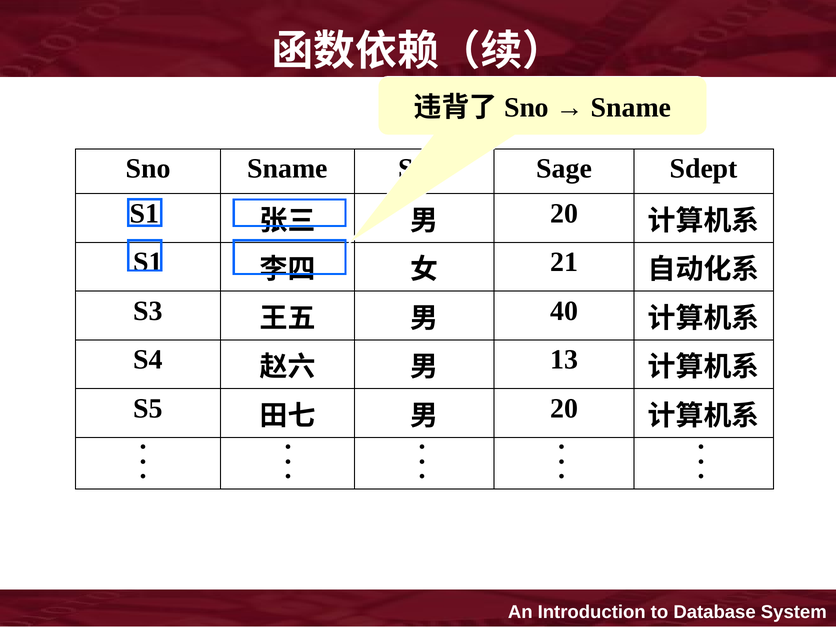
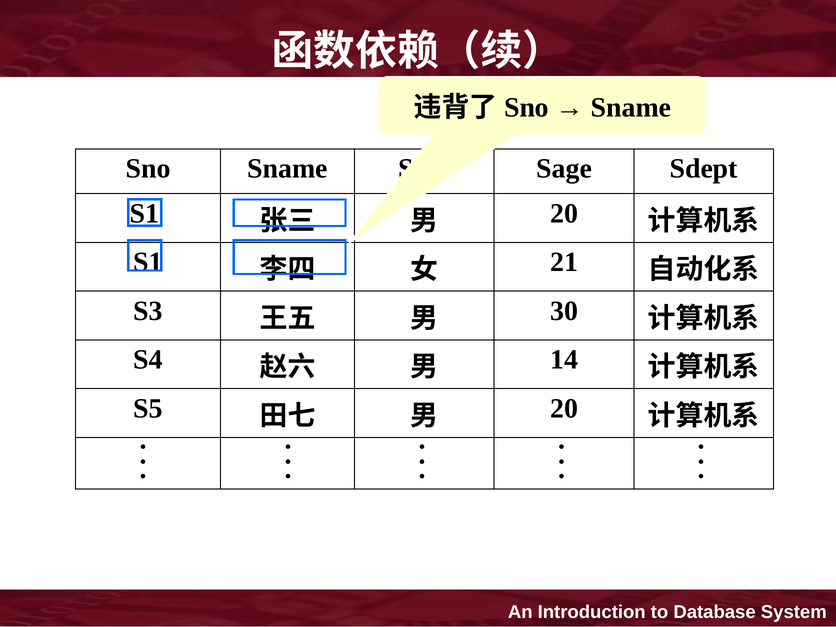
40: 40 -> 30 (564, 311)
13: 13 -> 14 (564, 360)
